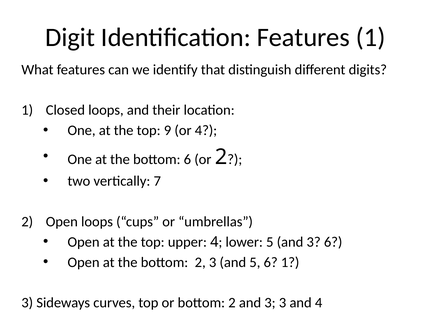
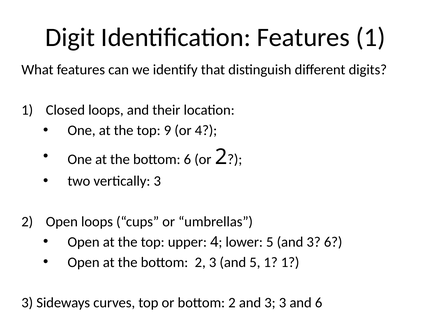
vertically 7: 7 -> 3 (157, 181)
5 6: 6 -> 1 (271, 262)
and 4: 4 -> 6 (319, 303)
